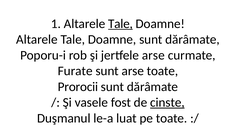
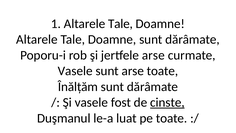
Tale underline: present -> none (120, 24)
Furate: Furate -> Vasele (75, 71)
Prorocii: Prorocii -> Înălțăm (78, 87)
